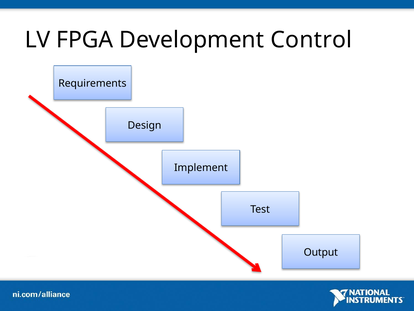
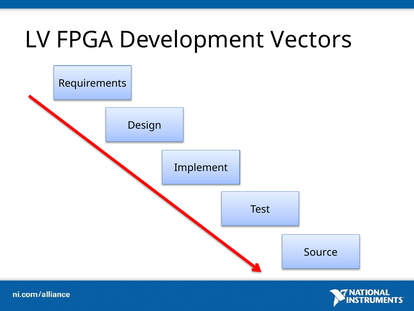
Control: Control -> Vectors (311, 40)
Output: Output -> Source (321, 252)
